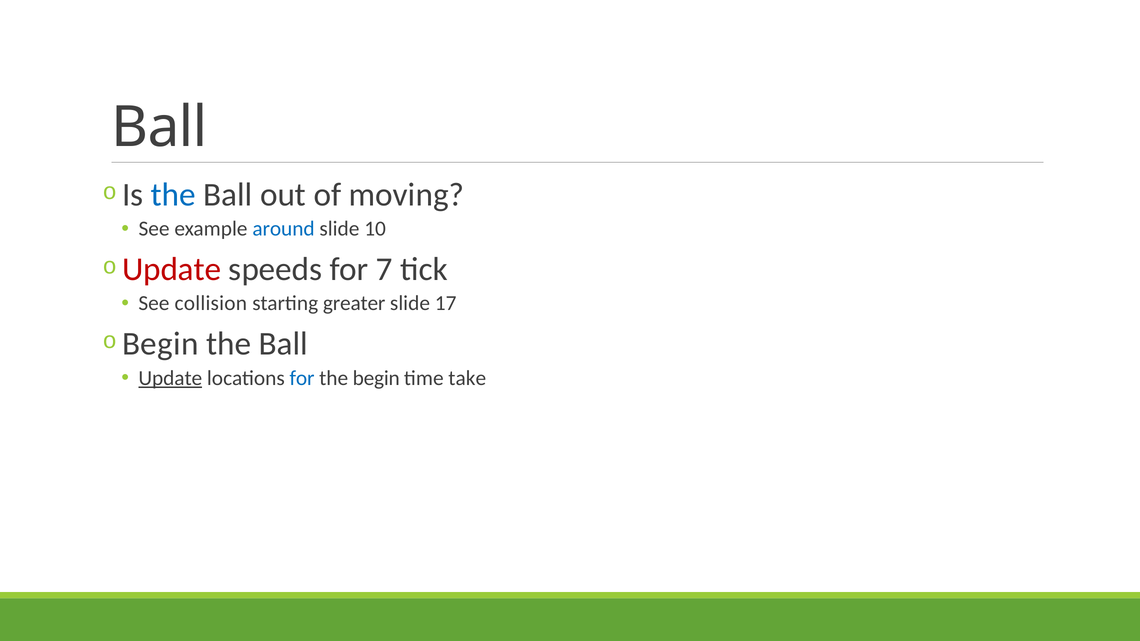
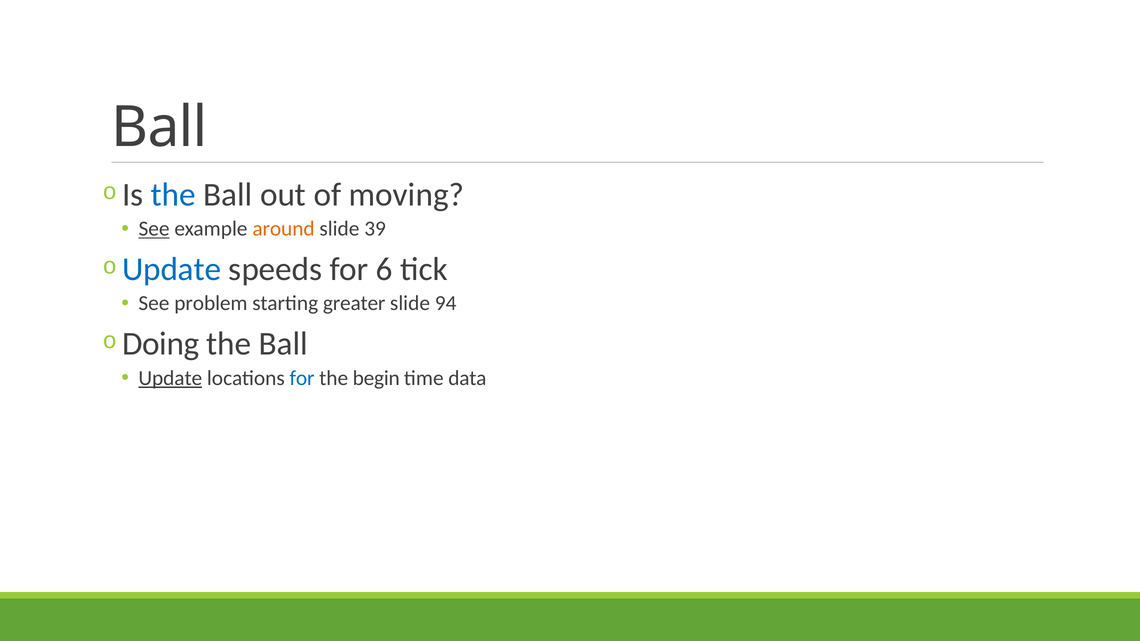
See underline: none -> present (154, 229)
around colour: blue -> orange (284, 229)
10: 10 -> 39 (375, 229)
Update colour: red -> blue (172, 269)
7: 7 -> 6 (384, 269)
collision: collision -> problem (211, 304)
17: 17 -> 94 (446, 304)
Begin: Begin -> Doing (161, 344)
take: take -> data (467, 378)
